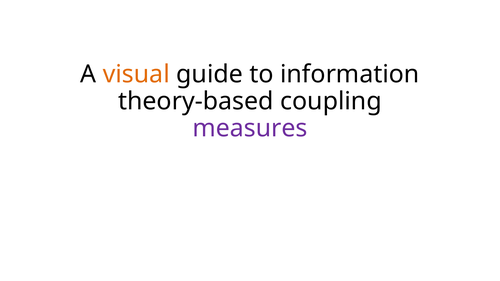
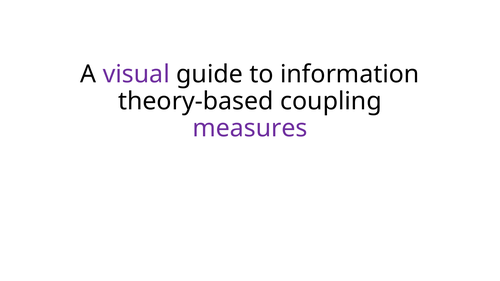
visual colour: orange -> purple (136, 74)
